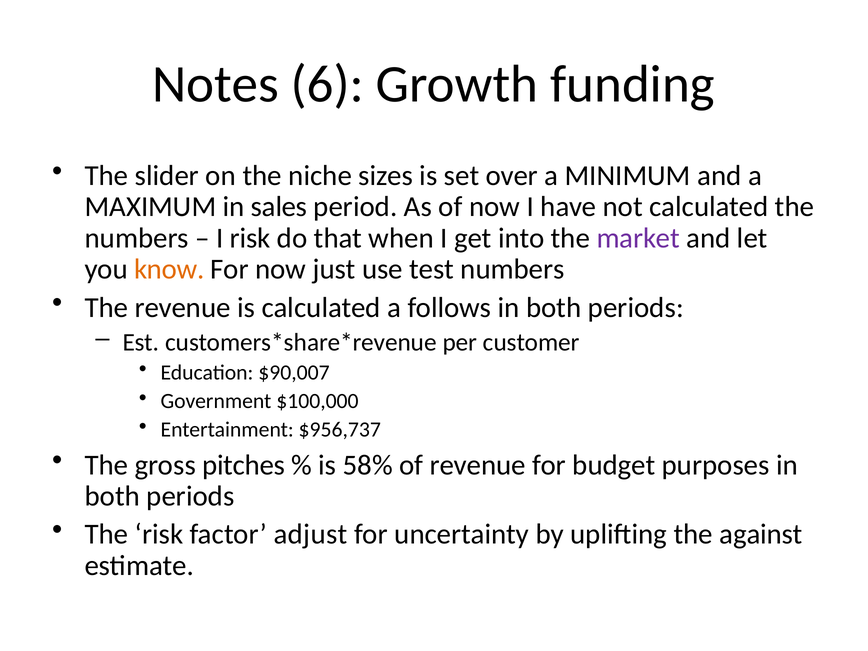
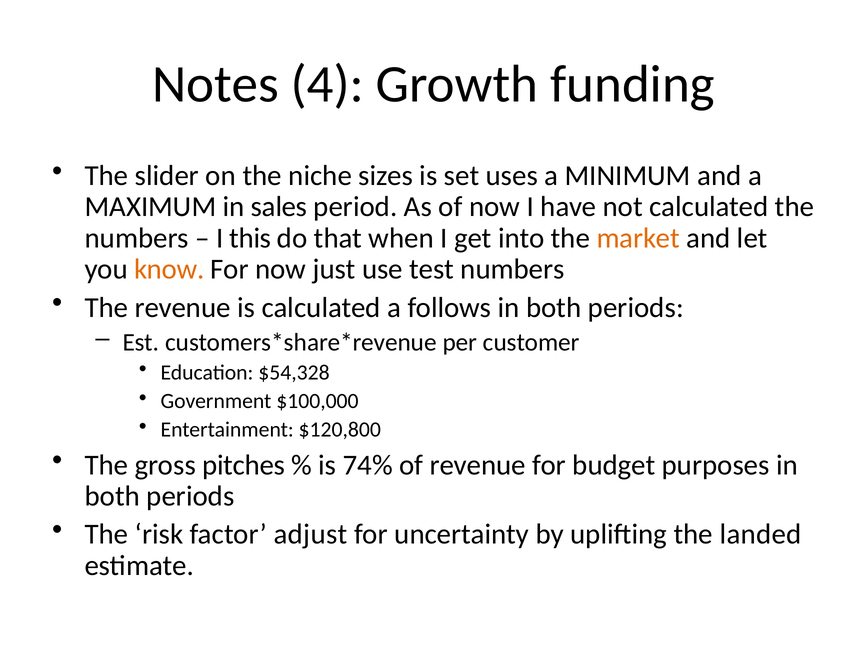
6: 6 -> 4 (327, 84)
over: over -> uses (512, 176)
I risk: risk -> this (250, 238)
market colour: purple -> orange (638, 238)
$90,007: $90,007 -> $54,328 (294, 373)
$956,737: $956,737 -> $120,800 (340, 430)
58%: 58% -> 74% (368, 465)
against: against -> landed (761, 534)
